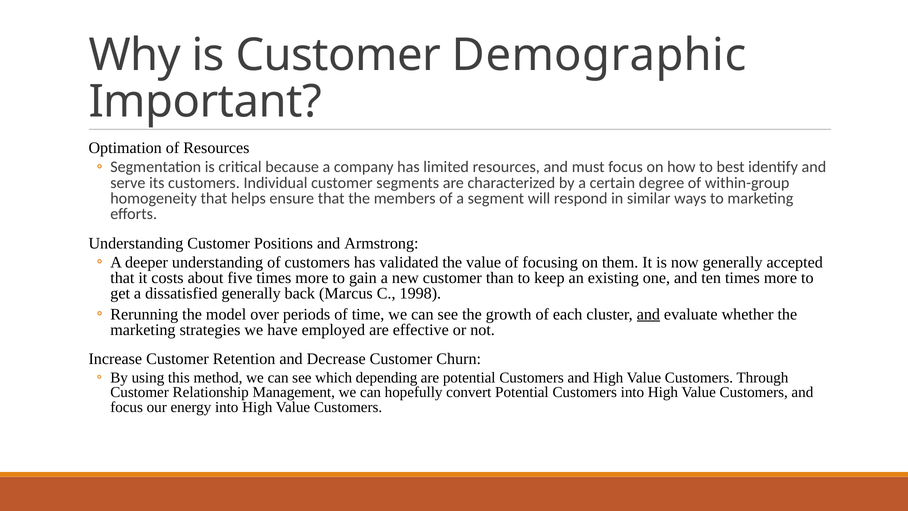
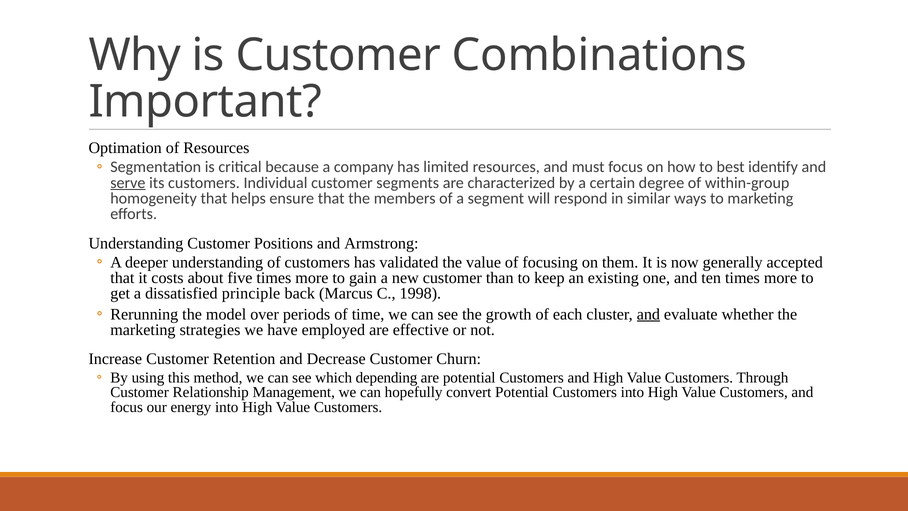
Demographic: Demographic -> Combinations (599, 55)
serve underline: none -> present (128, 183)
dissatisfied generally: generally -> principle (251, 293)
